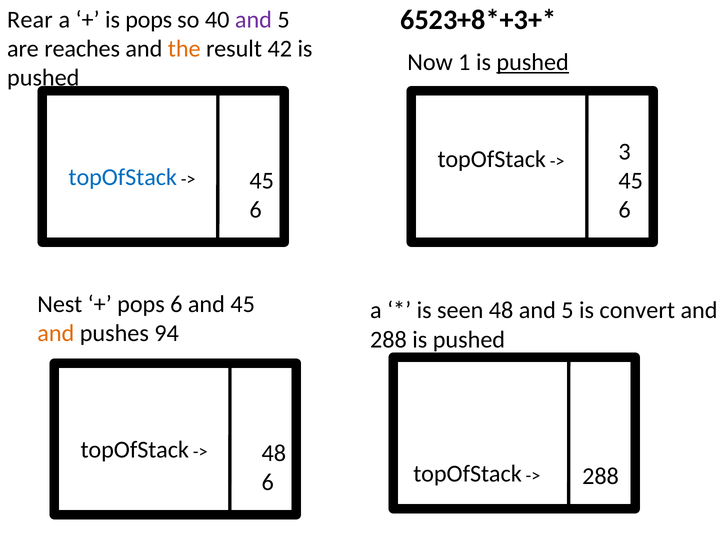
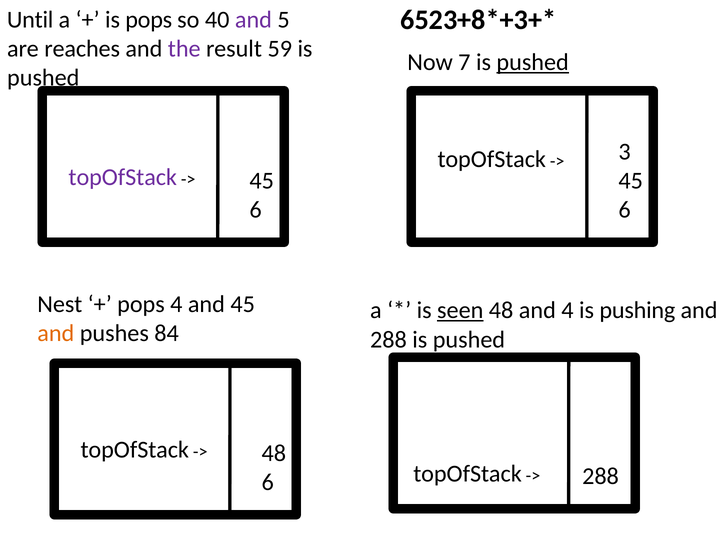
Rear: Rear -> Until (30, 20)
the colour: orange -> purple (184, 49)
42: 42 -> 59 (280, 49)
1: 1 -> 7 (464, 62)
topOfStack colour: blue -> purple (123, 177)
pops 6: 6 -> 4 (176, 304)
seen underline: none -> present (460, 310)
48 and 5: 5 -> 4 (567, 310)
convert: convert -> pushing (637, 310)
94: 94 -> 84 (167, 333)
